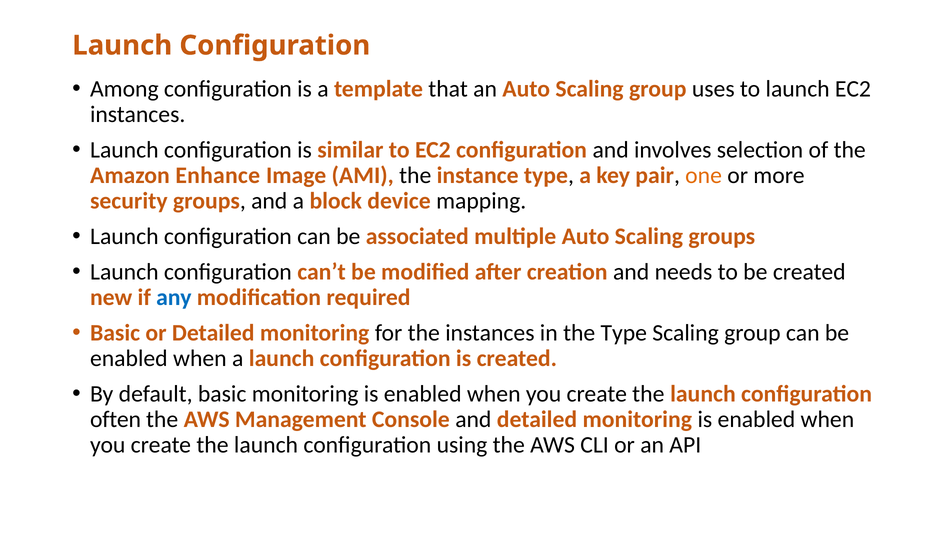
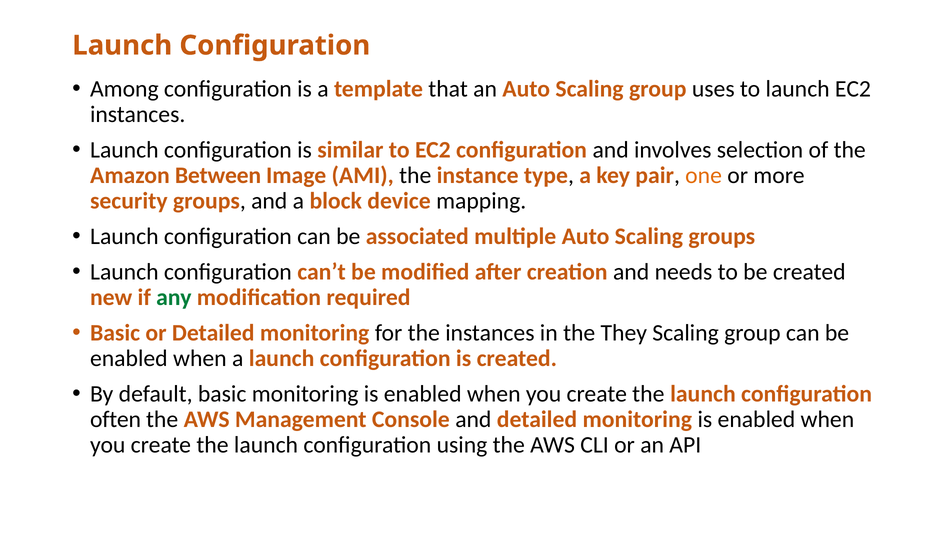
Enhance: Enhance -> Between (218, 176)
any colour: blue -> green (174, 298)
the Type: Type -> They (624, 333)
